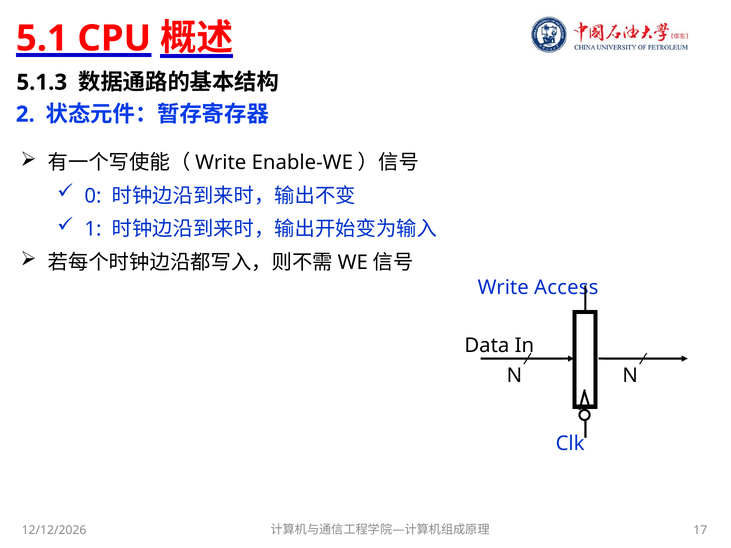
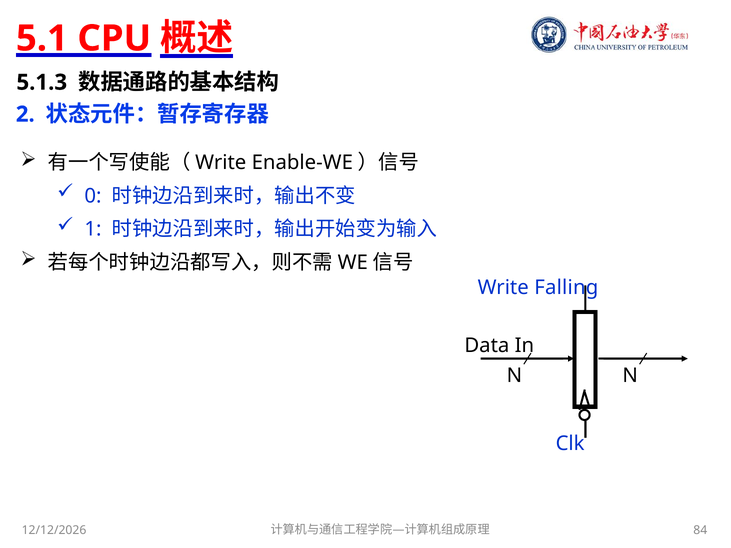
Access: Access -> Falling (566, 287)
17: 17 -> 84 (700, 531)
